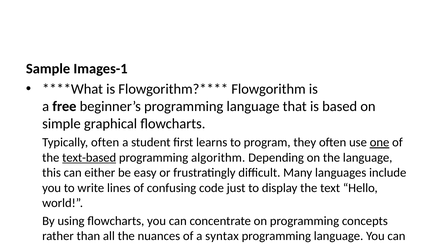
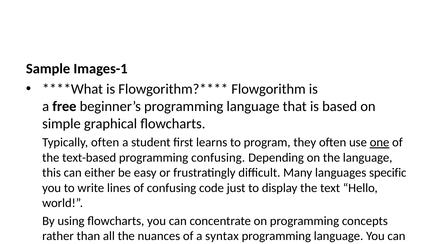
text-based underline: present -> none (89, 157)
programming algorithm: algorithm -> confusing (218, 157)
languages include: include -> specific (388, 172)
